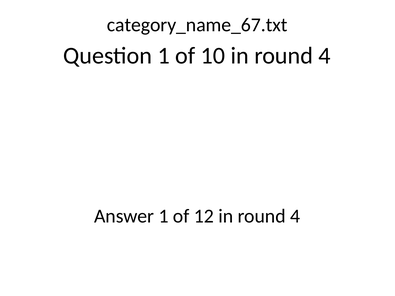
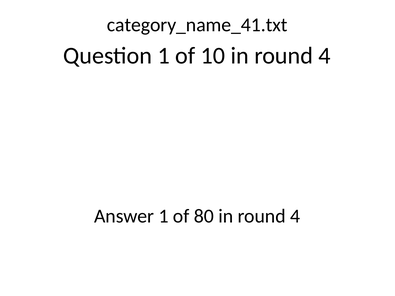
category_name_67.txt: category_name_67.txt -> category_name_41.txt (197, 25)
12: 12 -> 80 (204, 216)
